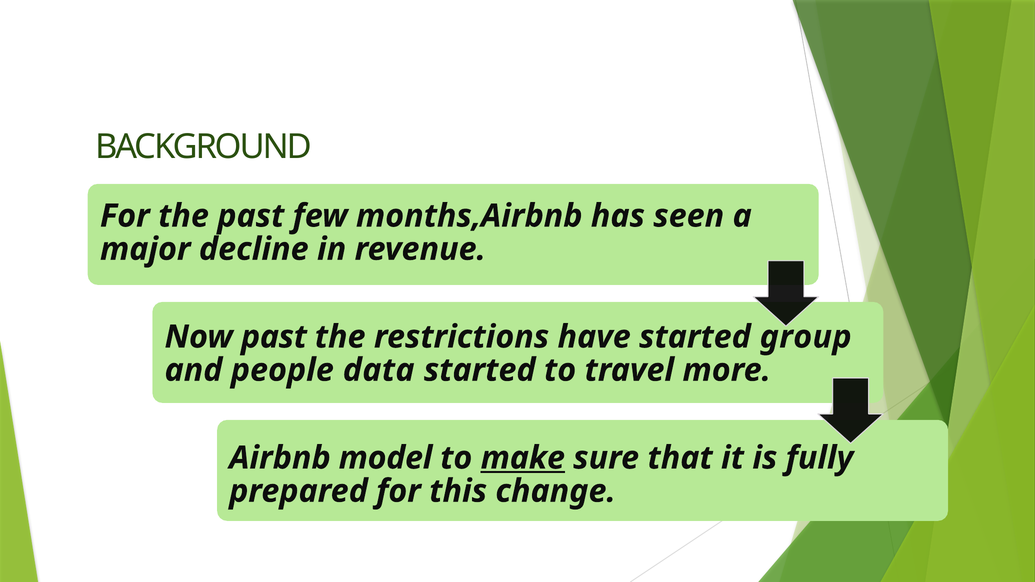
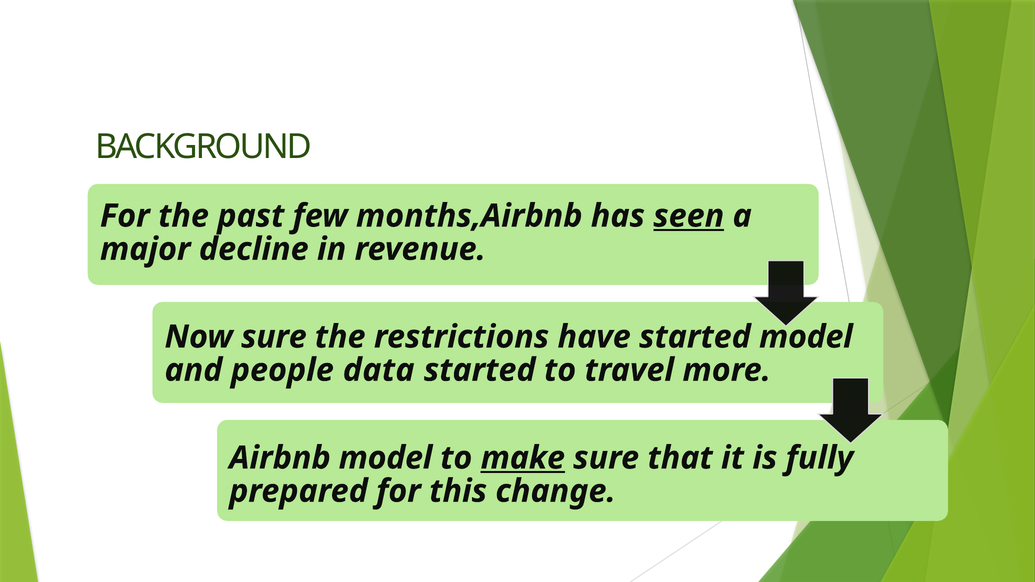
seen underline: none -> present (689, 216)
Now past: past -> sure (274, 337)
started group: group -> model (806, 337)
